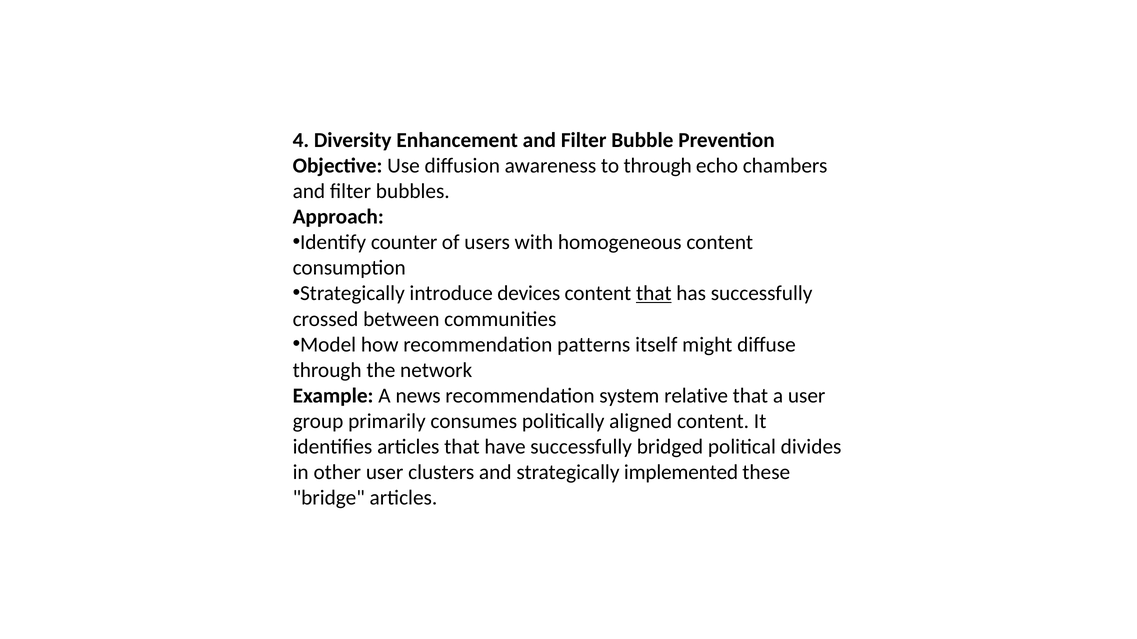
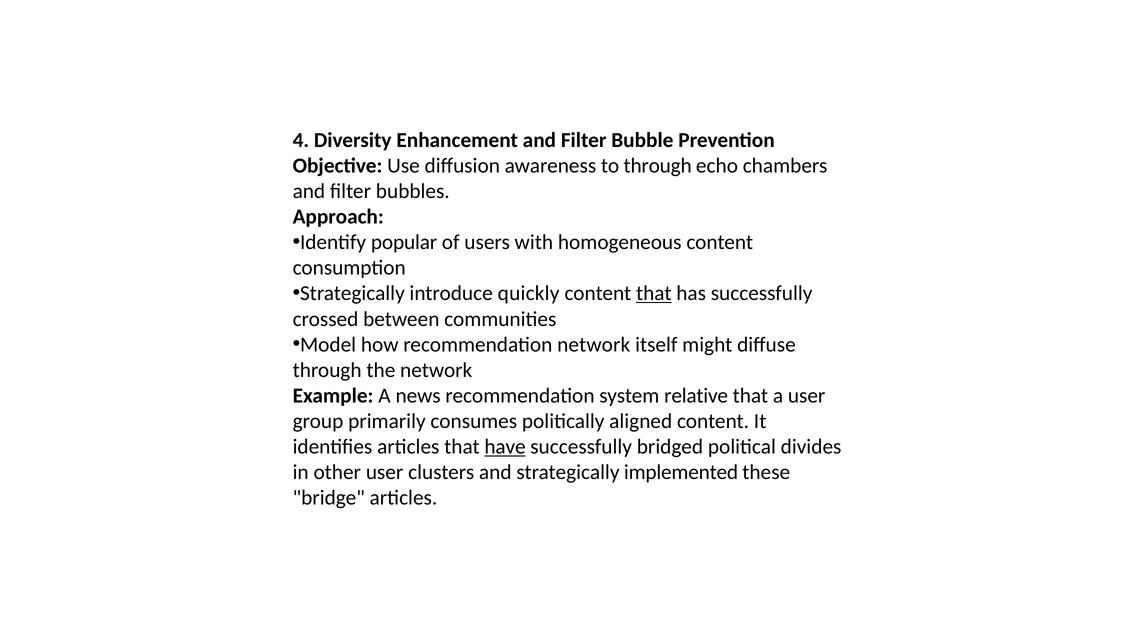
counter: counter -> popular (404, 243)
devices: devices -> quickly (529, 294)
recommendation patterns: patterns -> network (594, 345)
have underline: none -> present (505, 447)
